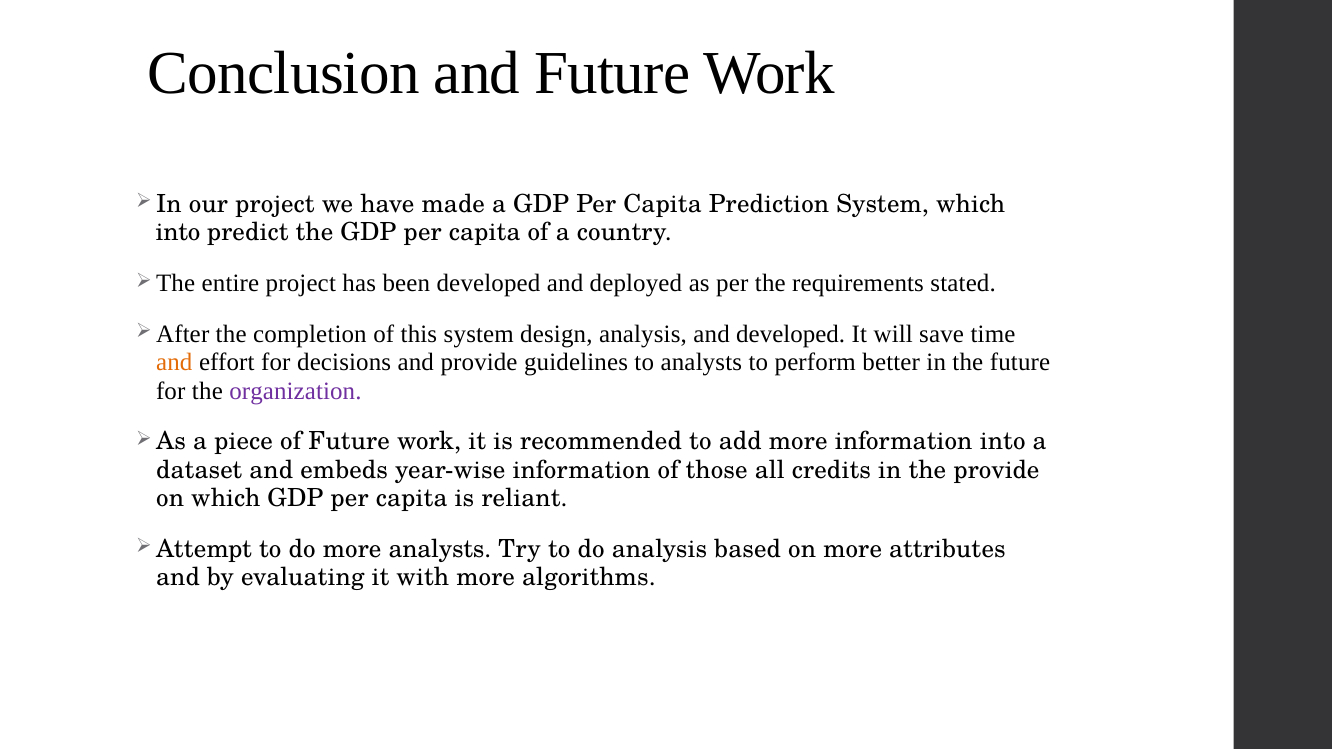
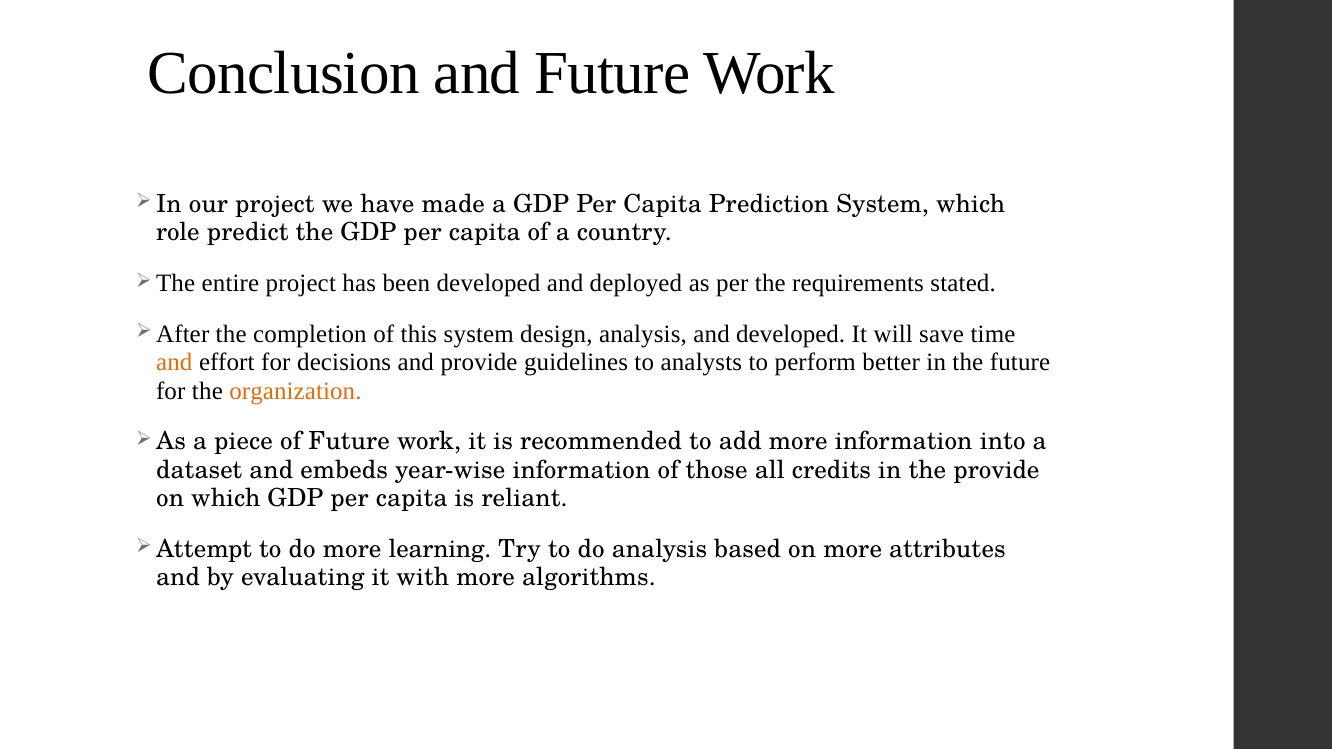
into: into -> role (178, 233)
organization colour: purple -> orange (295, 391)
more analysts: analysts -> learning (440, 549)
